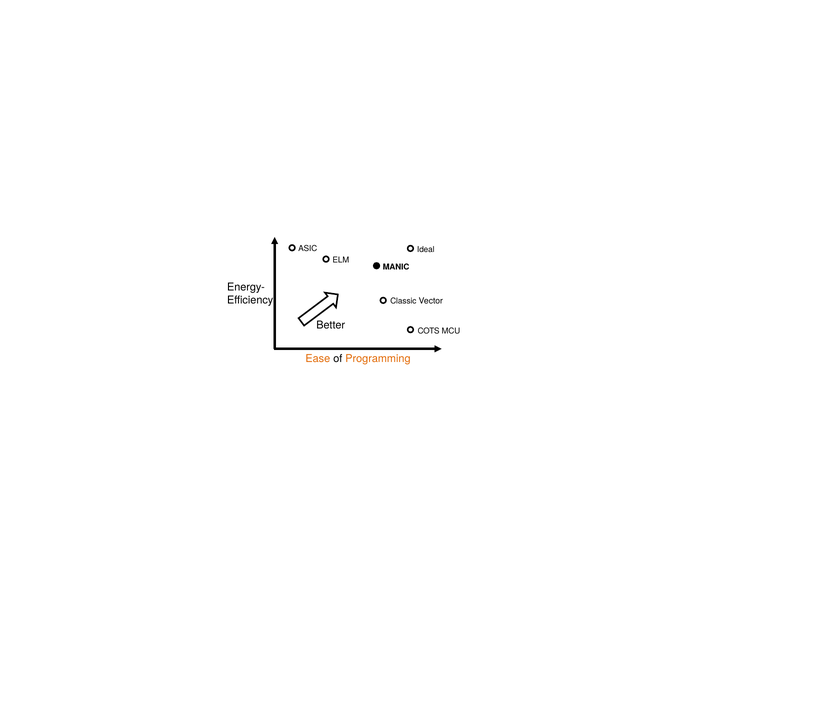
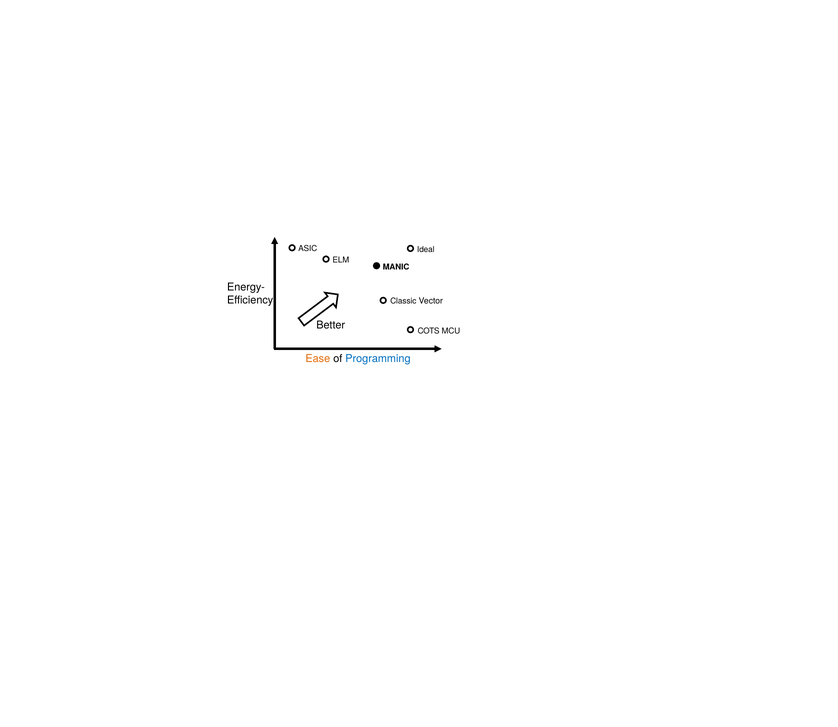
Programming colour: orange -> blue (378, 359)
